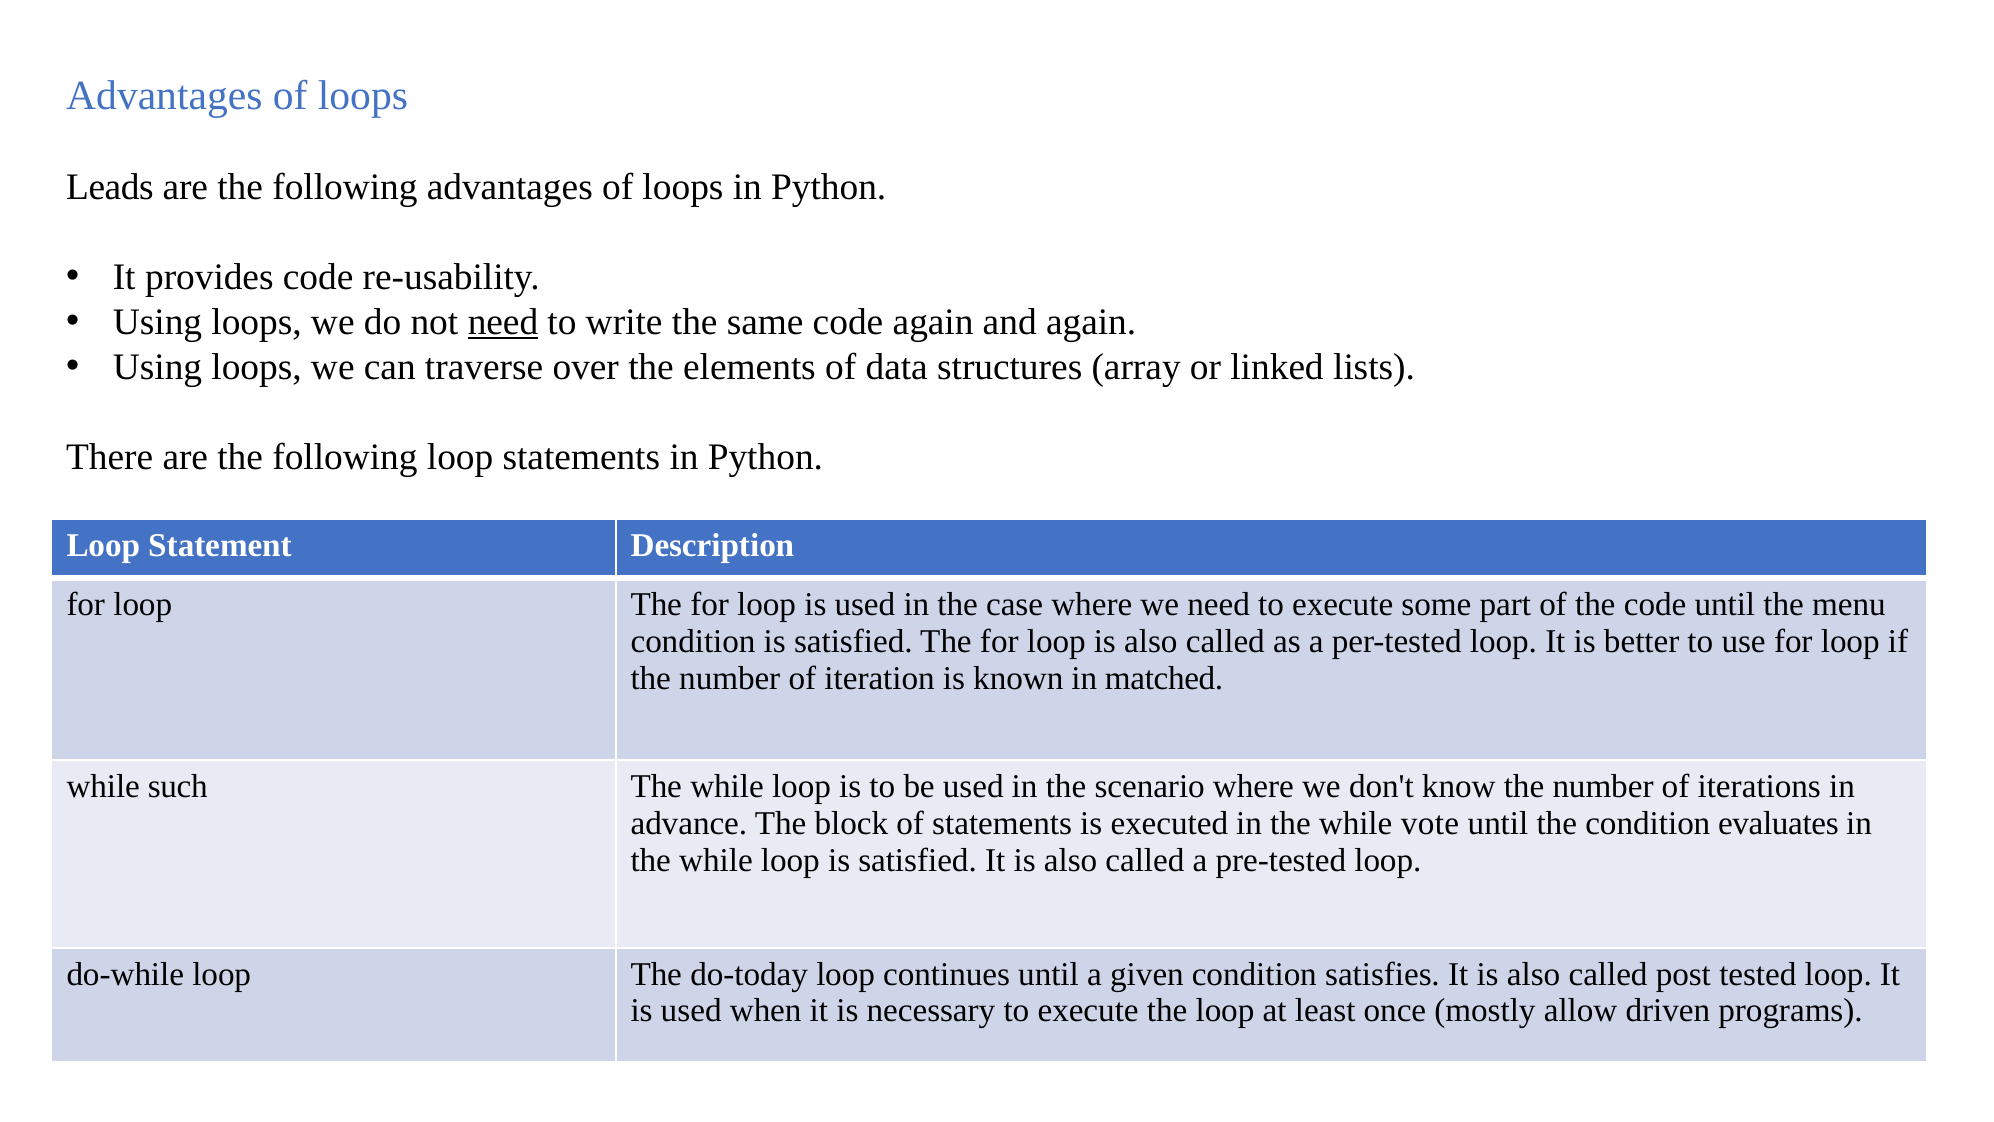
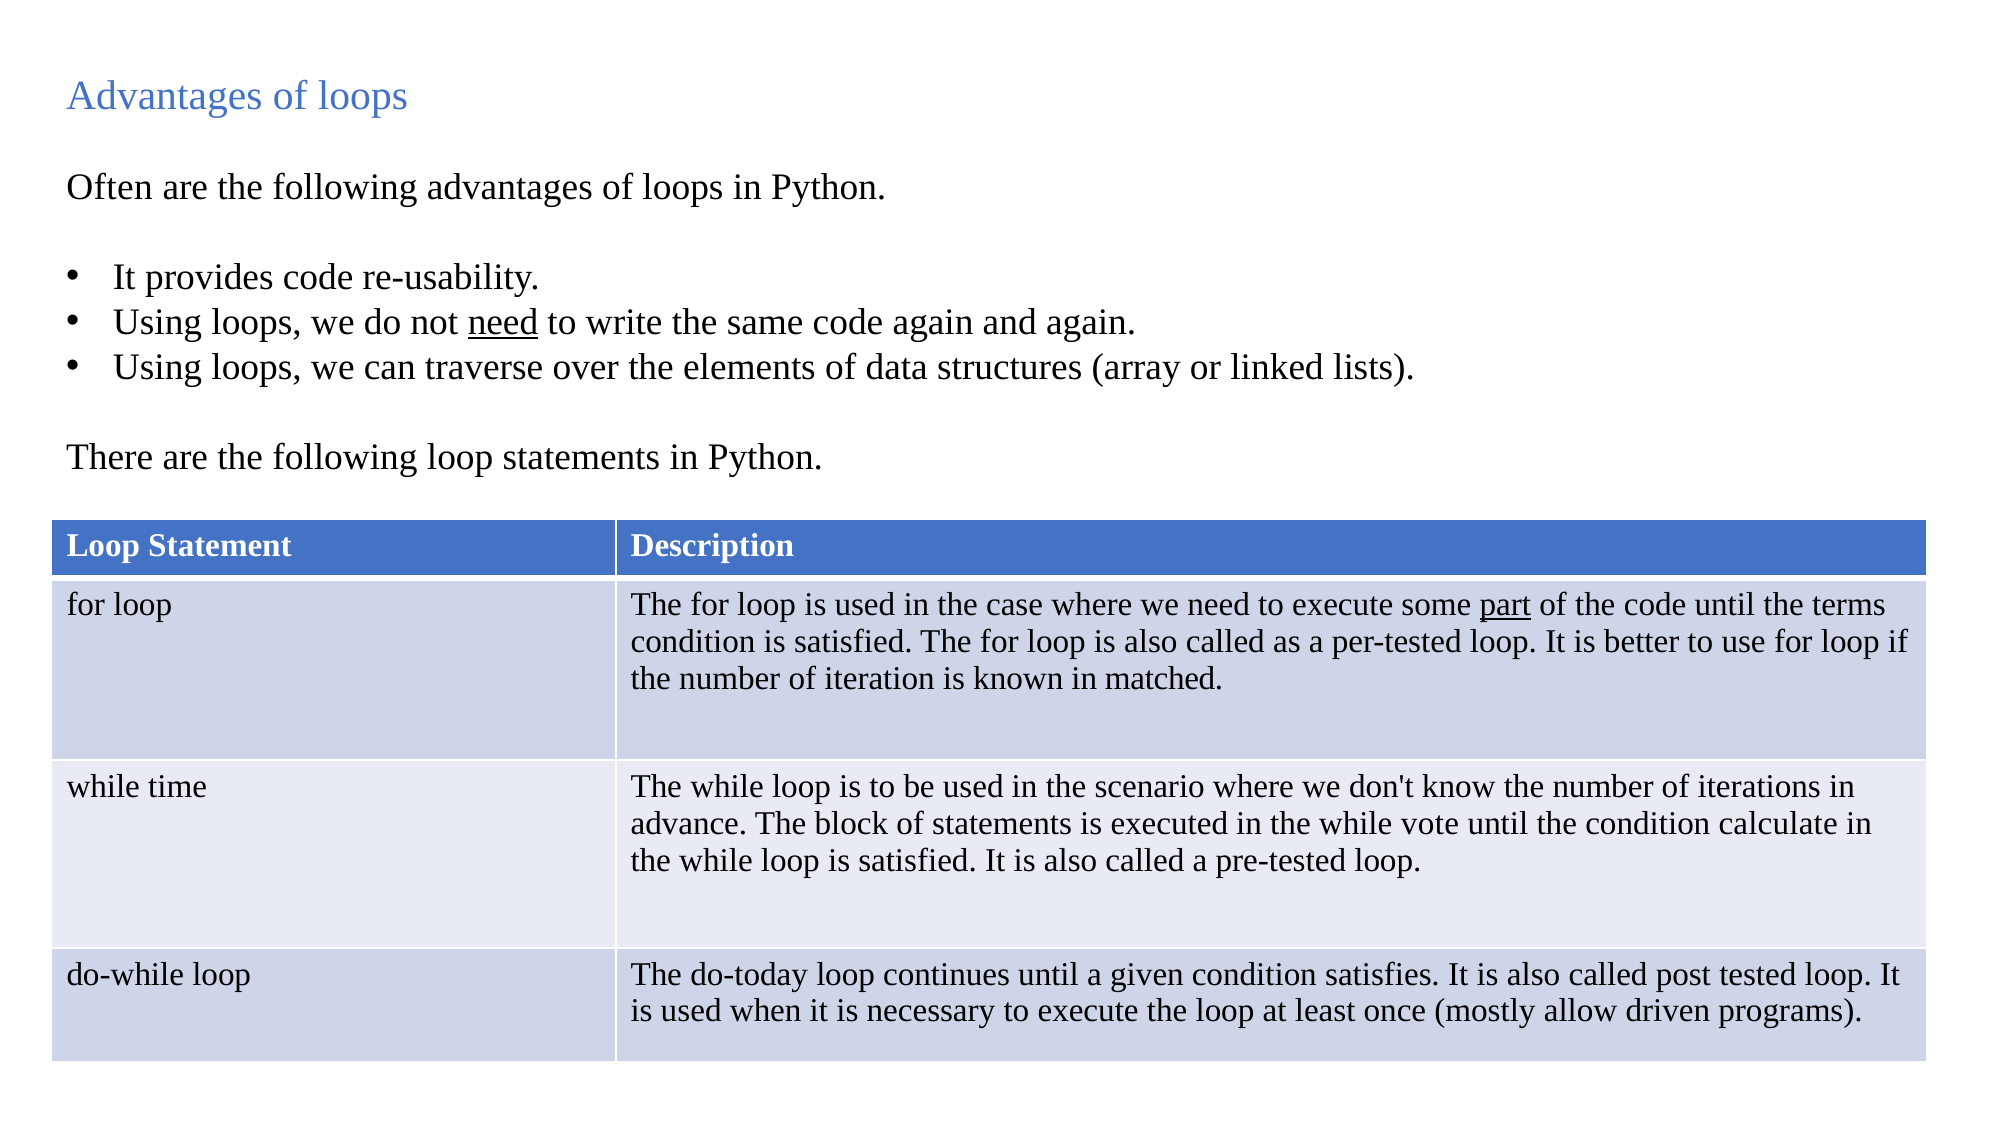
Leads: Leads -> Often (110, 187)
part underline: none -> present (1505, 604)
menu: menu -> terms (1849, 604)
such: such -> time (178, 786)
evaluates: evaluates -> calculate (1778, 823)
